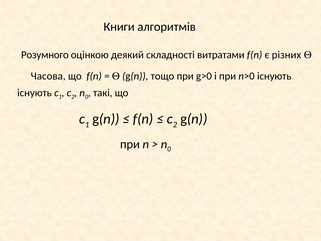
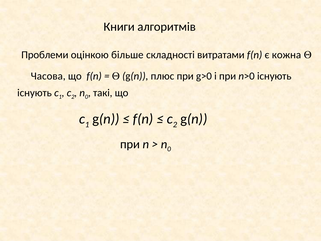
Розумного: Розумного -> Проблеми (45, 55)
деякий: деякий -> більше (127, 55)
різних: різних -> кожна (287, 55)
тощо: тощо -> плюс (162, 76)
